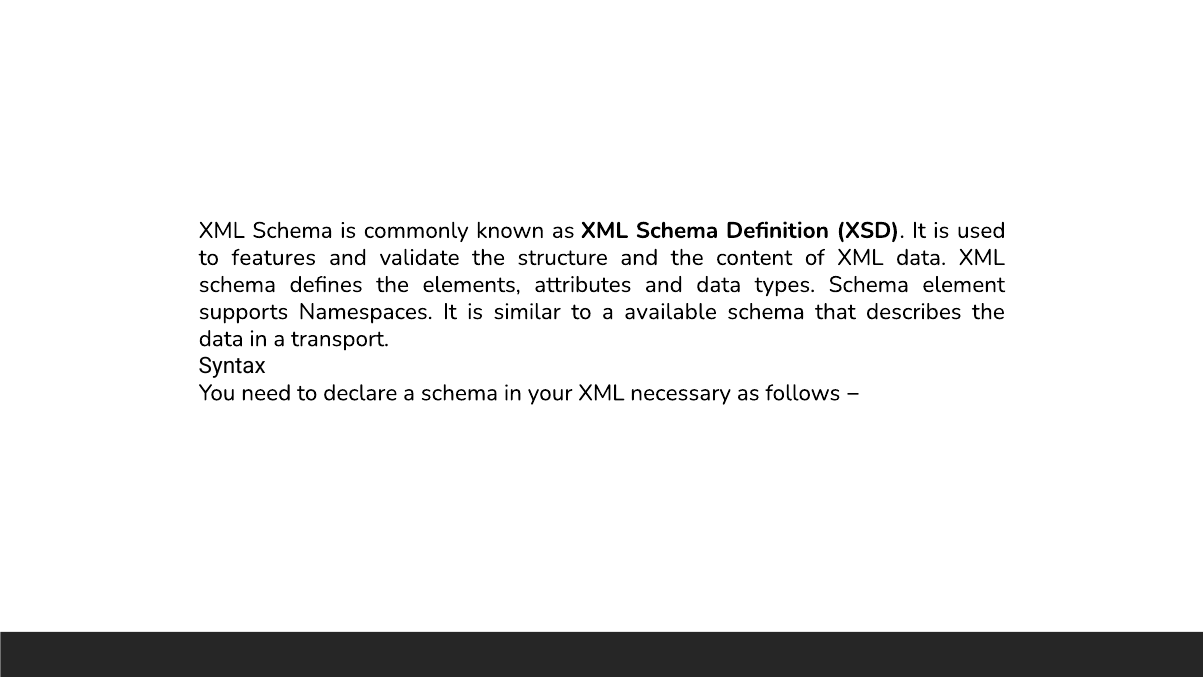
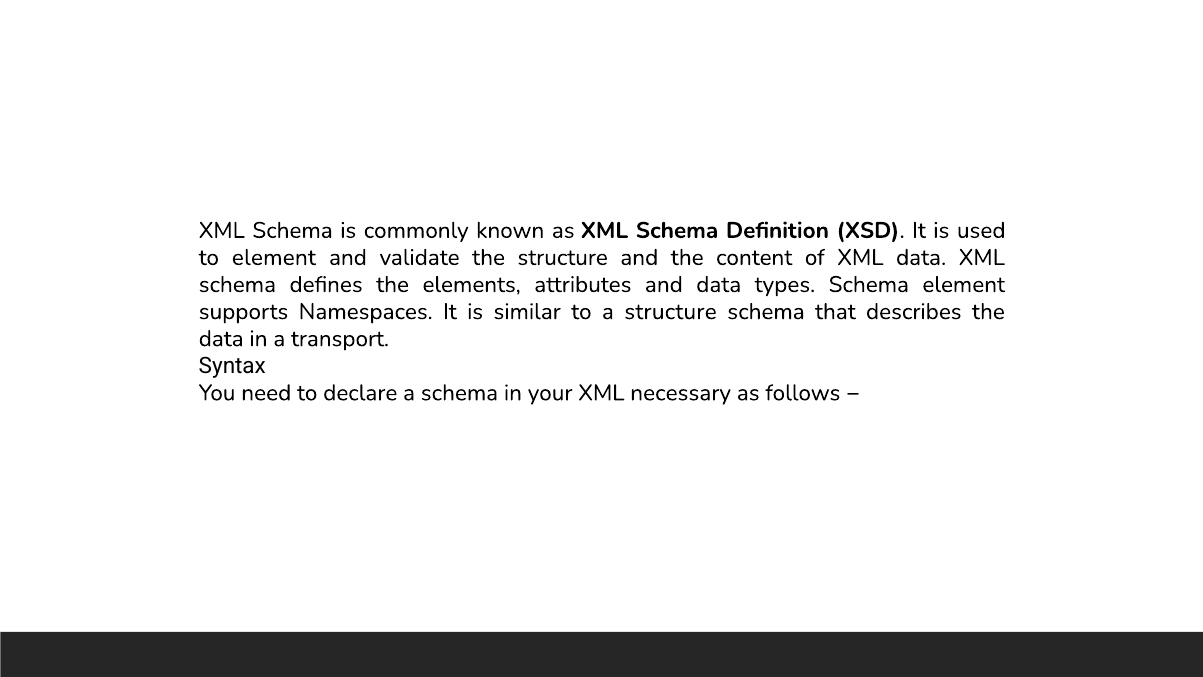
to features: features -> element (274, 257)
a available: available -> structure (671, 312)
